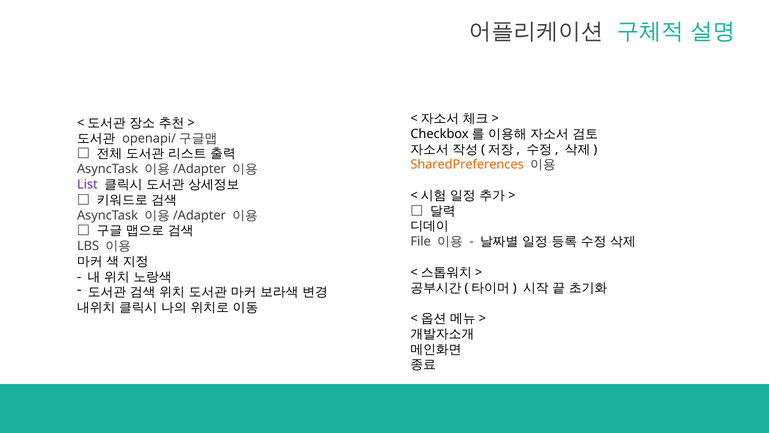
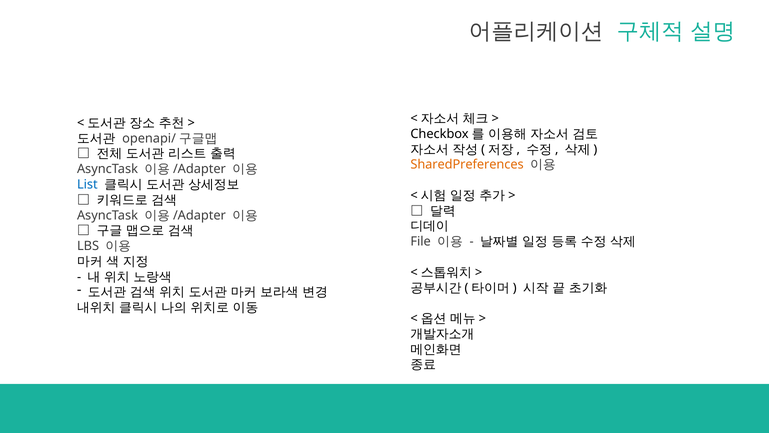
List colour: purple -> blue (87, 184)
